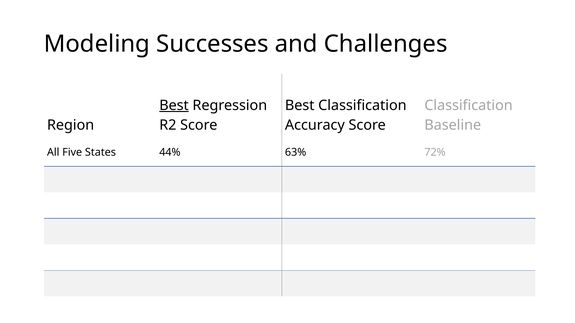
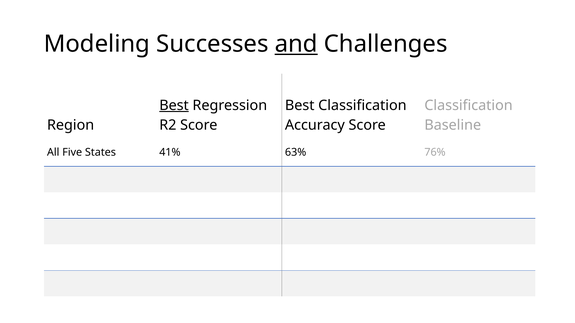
and underline: none -> present (296, 44)
44%: 44% -> 41% (170, 152)
72%: 72% -> 76% (435, 152)
